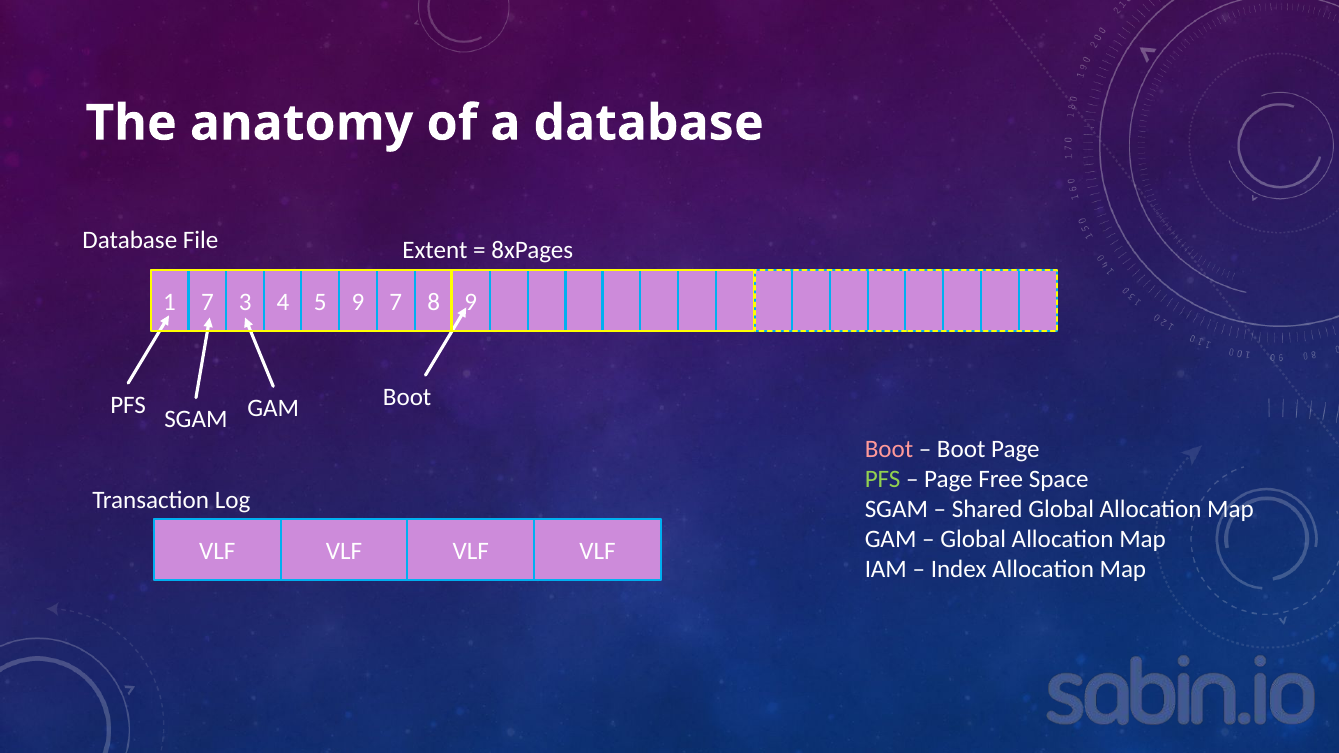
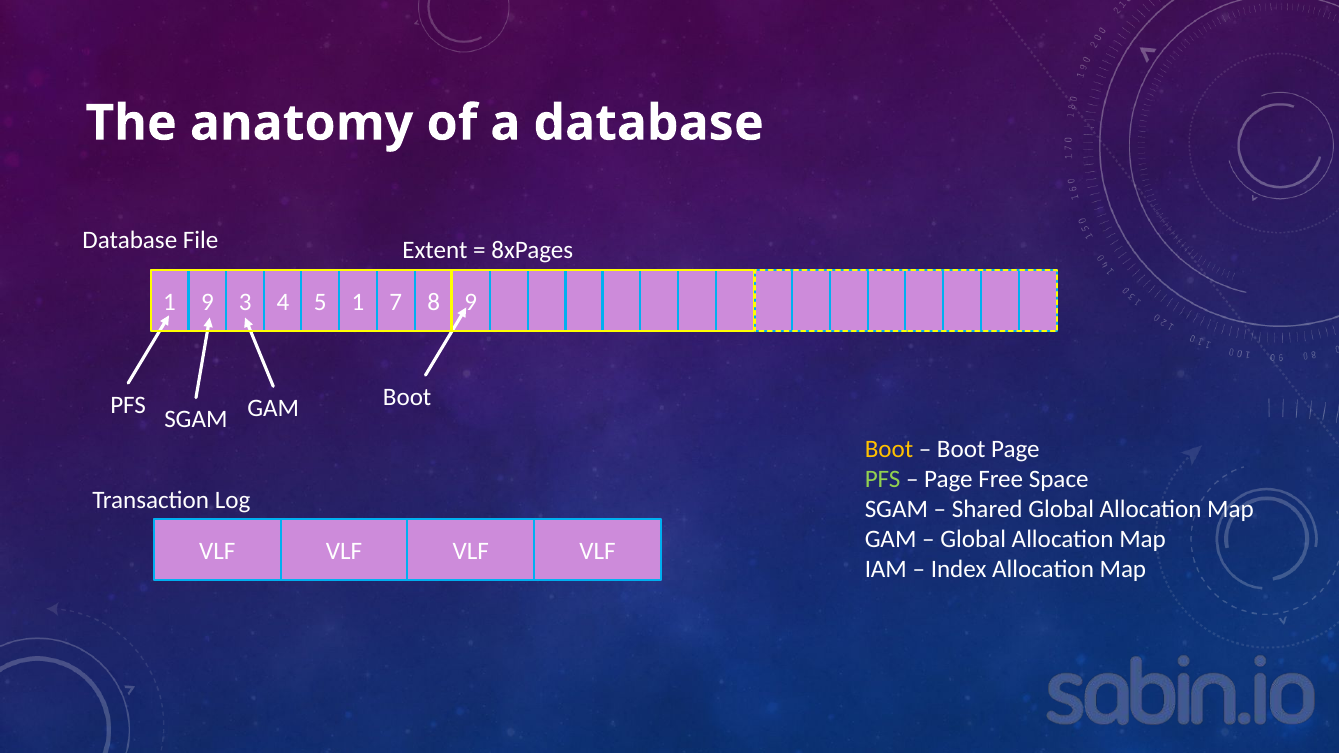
1 7: 7 -> 9 (207, 303)
5 9: 9 -> 1 (358, 303)
Boot colour: pink -> yellow (889, 449)
